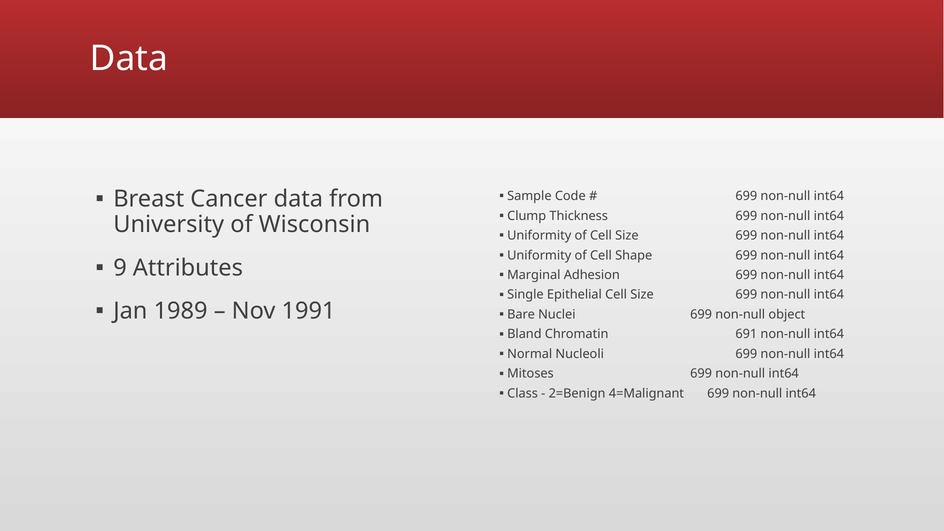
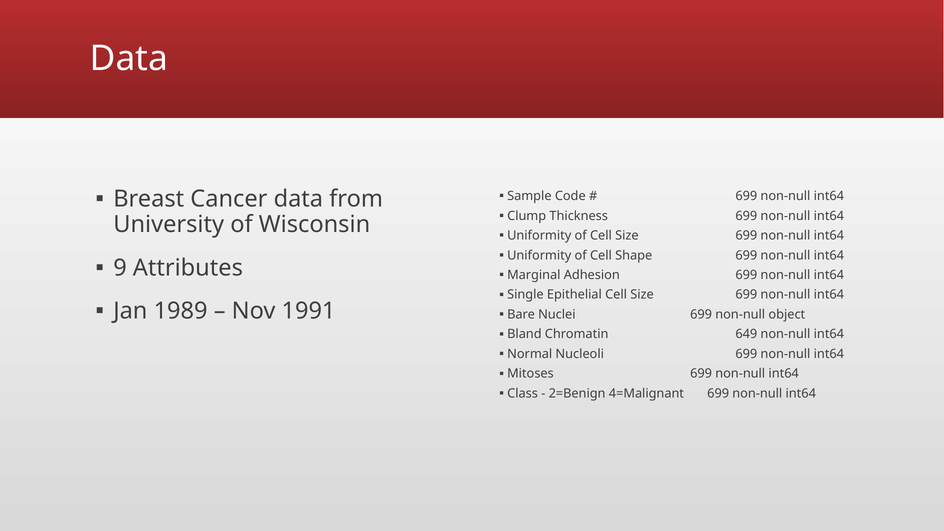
691: 691 -> 649 (746, 334)
